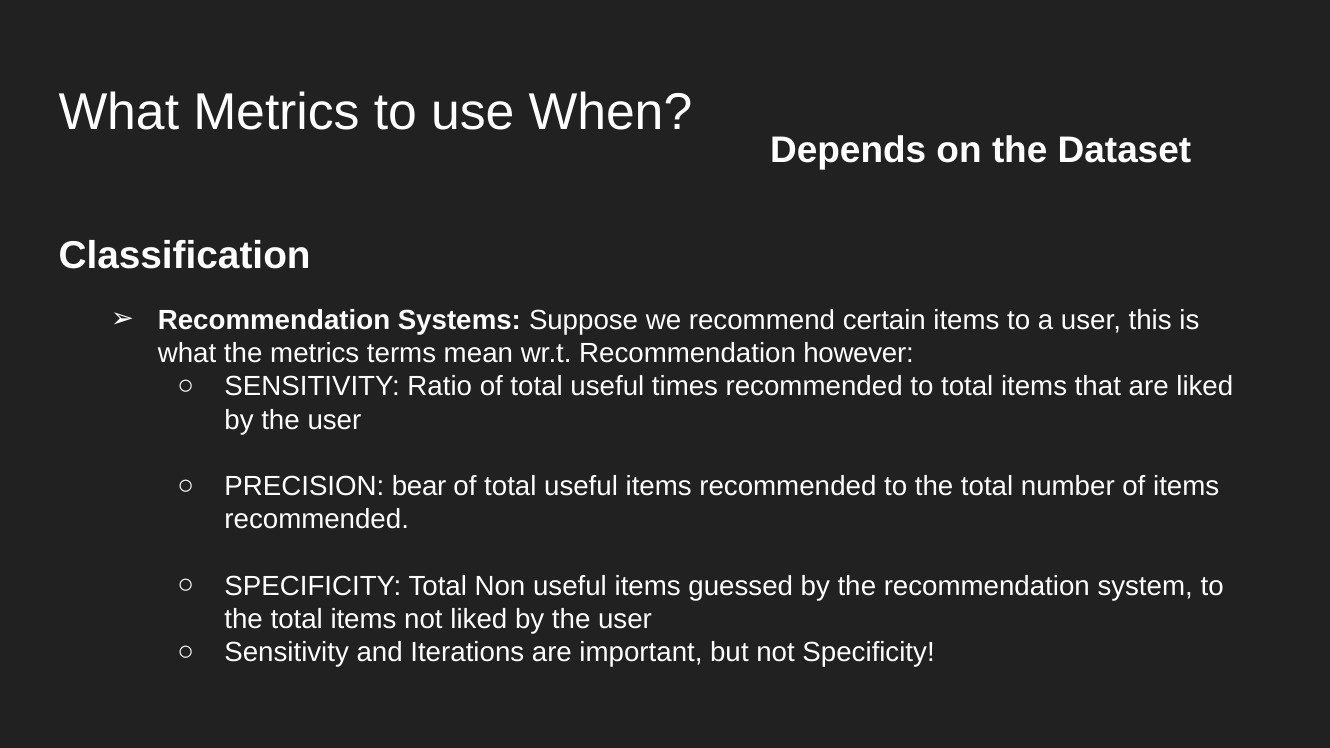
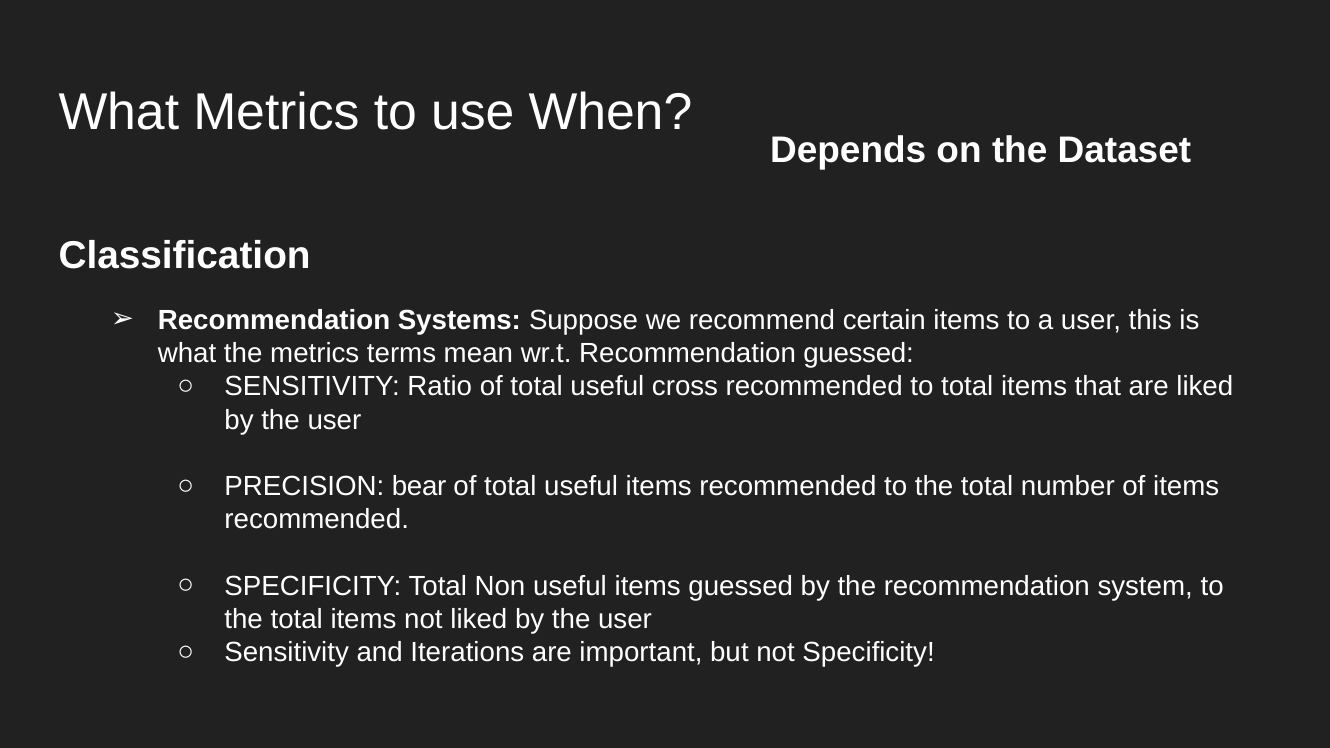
Recommendation however: however -> guessed (858, 354)
times: times -> cross (685, 387)
